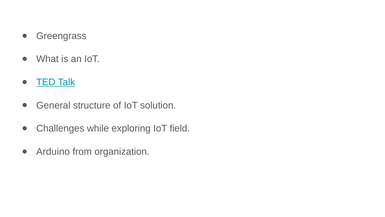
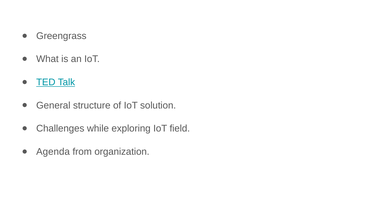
Arduino: Arduino -> Agenda (53, 151)
